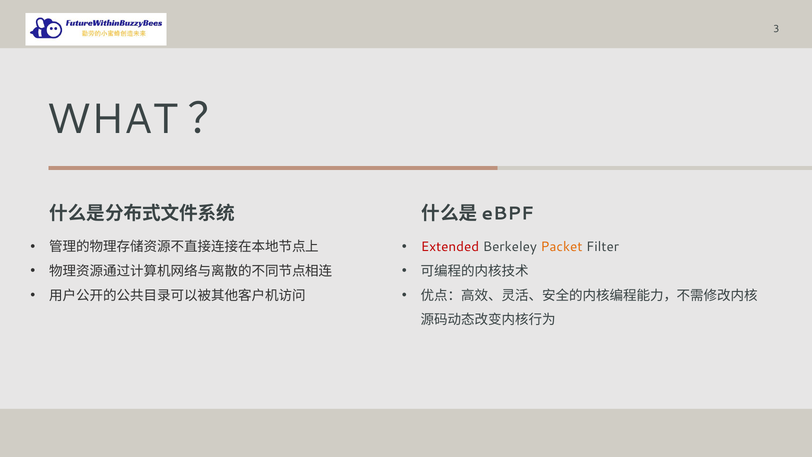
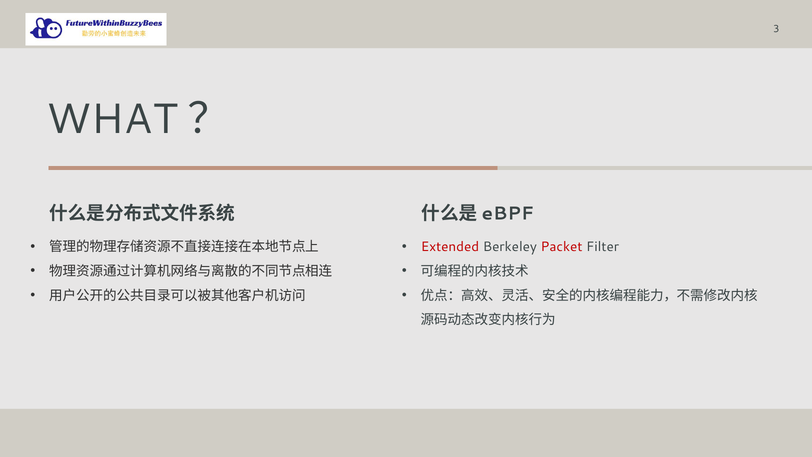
Packet colour: orange -> red (562, 247)
